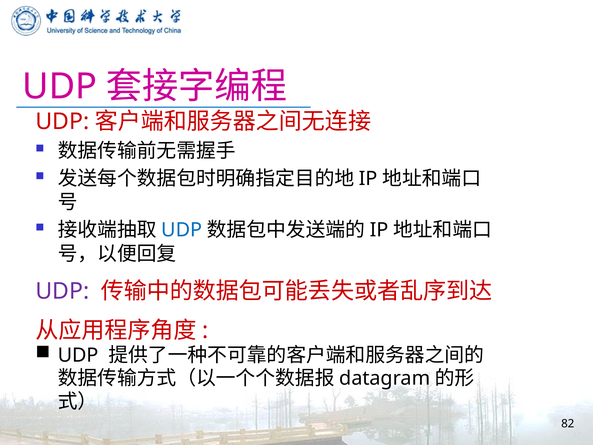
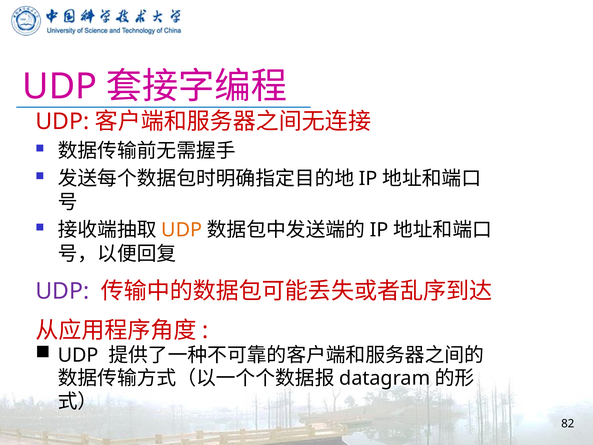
UDP colour: blue -> orange (182, 230)
